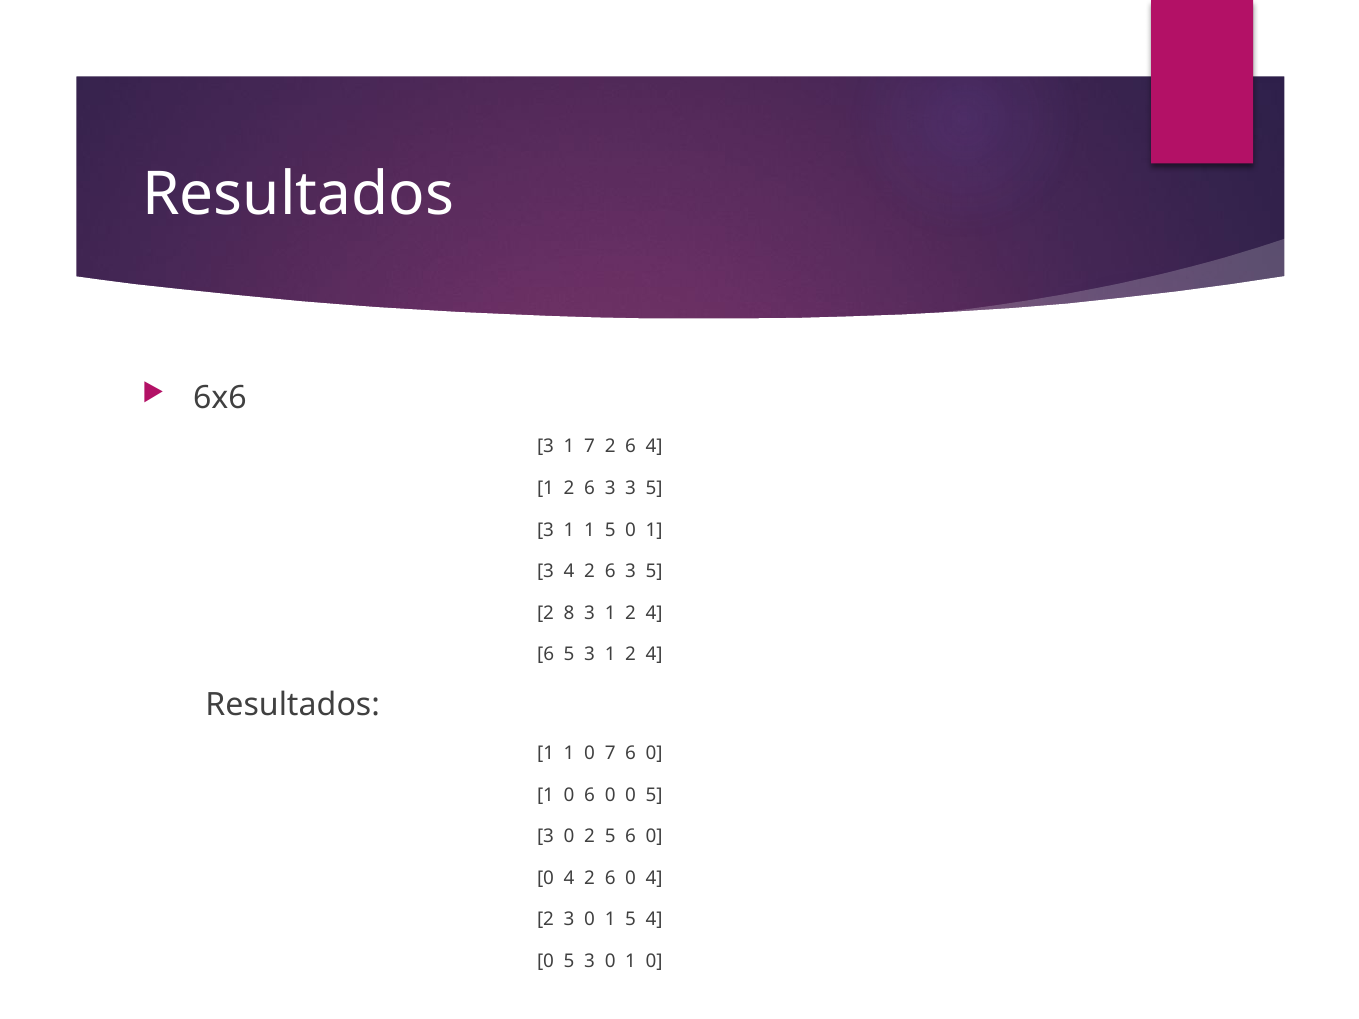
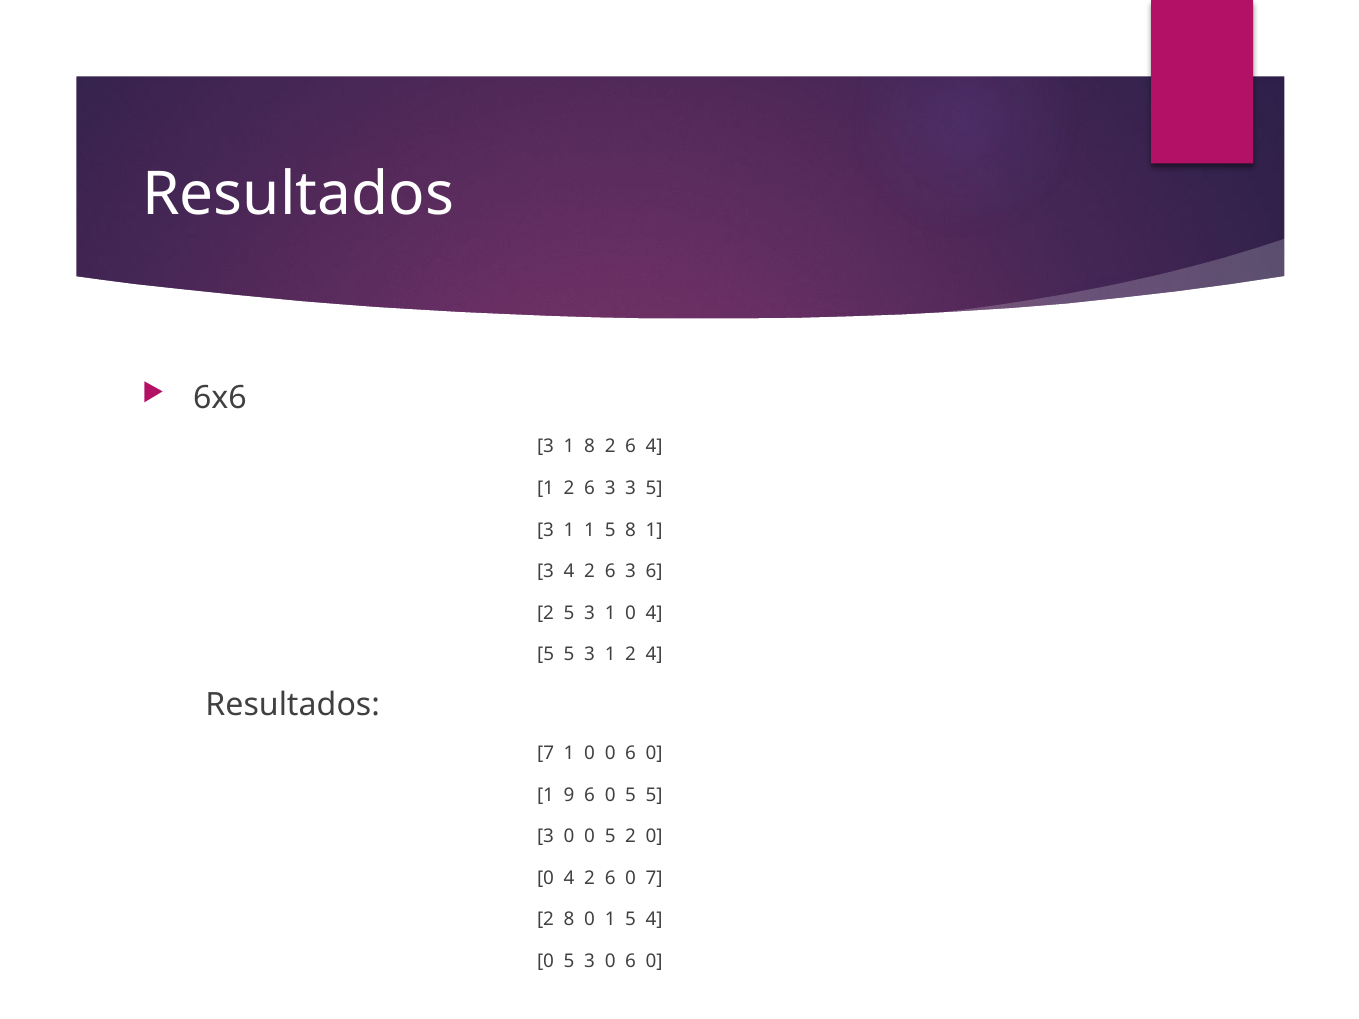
1 7: 7 -> 8 (590, 447)
5 0: 0 -> 8 (631, 530)
6 3 5: 5 -> 6 (654, 572)
2 8: 8 -> 5 (569, 613)
2: 2 -> 0 (631, 613)
6: 6 -> 5 (546, 655)
1: 1 -> 7 (546, 754)
1 0 7: 7 -> 0 (610, 754)
0: 0 -> 9 (569, 795)
0: 0 -> 5 (631, 795)
3 0 2: 2 -> 0 (590, 837)
5 6: 6 -> 2 (631, 837)
6 0 4: 4 -> 7 (654, 878)
2 3: 3 -> 8 (569, 920)
5 3 0 1: 1 -> 6 (631, 961)
